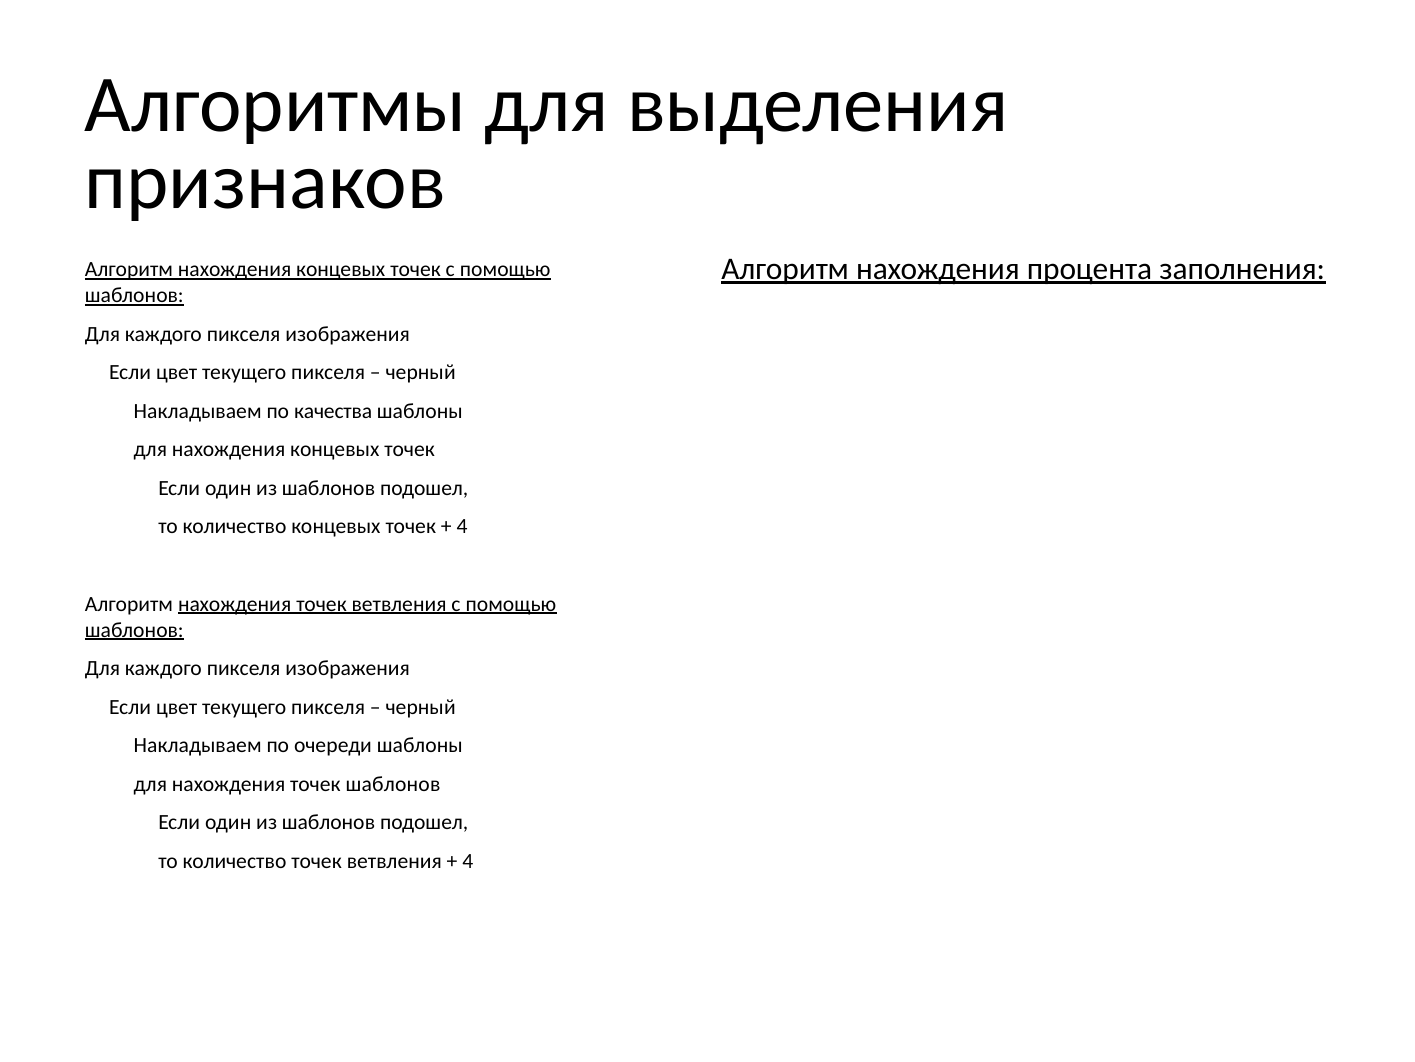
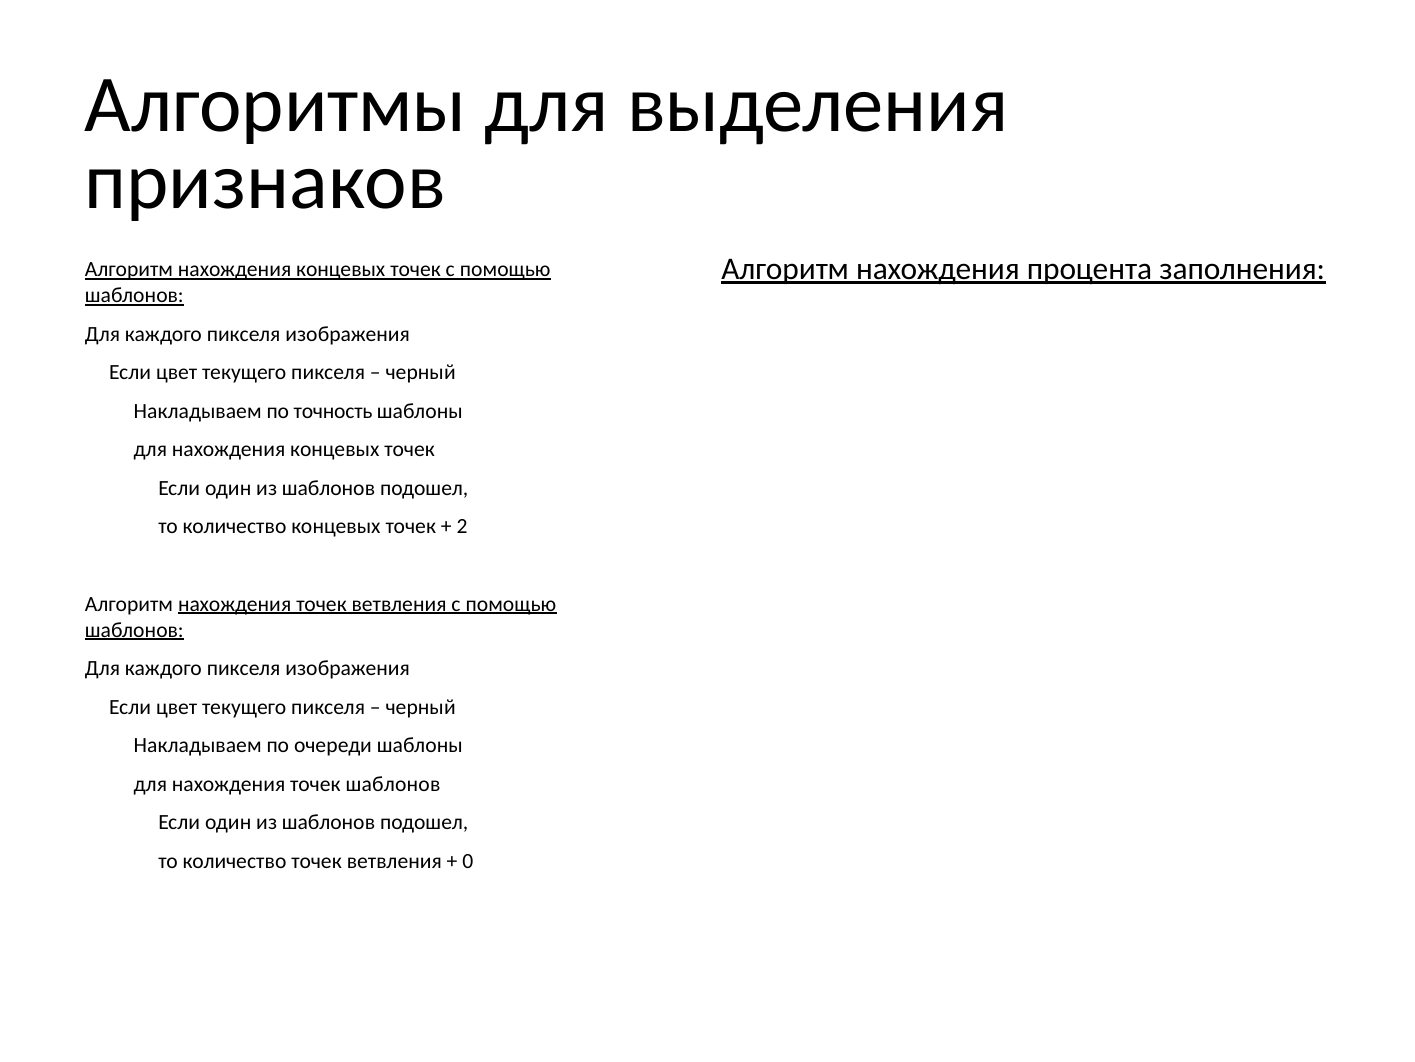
качества: качества -> точность (333, 411)
4: 4 -> 2 (462, 526)
4: 4 -> 0 (468, 861)
